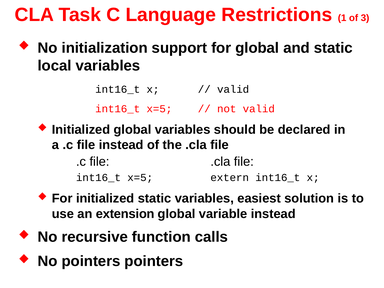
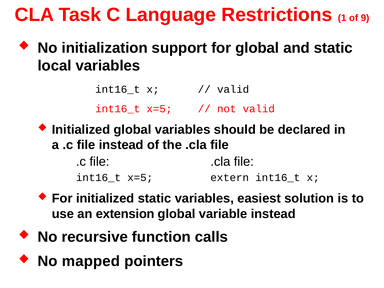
3: 3 -> 9 (365, 18)
No pointers: pointers -> mapped (91, 261)
